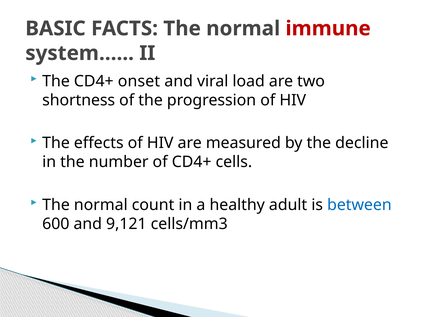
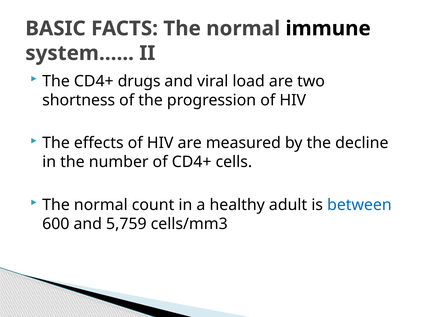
immune colour: red -> black (328, 29)
onset: onset -> drugs (139, 81)
9,121: 9,121 -> 5,759 (126, 224)
